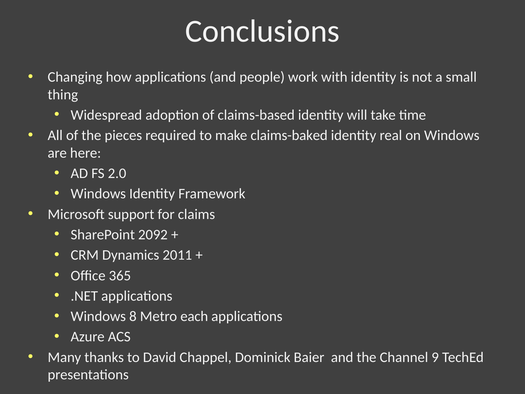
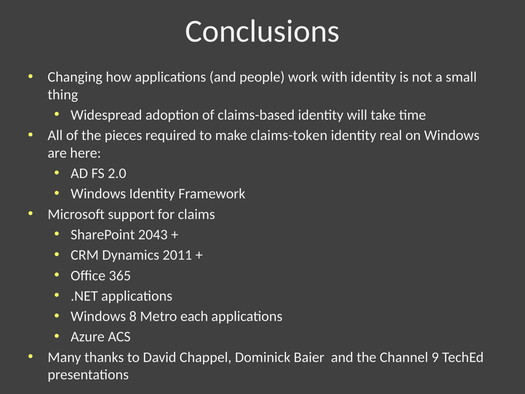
claims-baked: claims-baked -> claims-token (289, 135)
2092: 2092 -> 2043 (153, 235)
